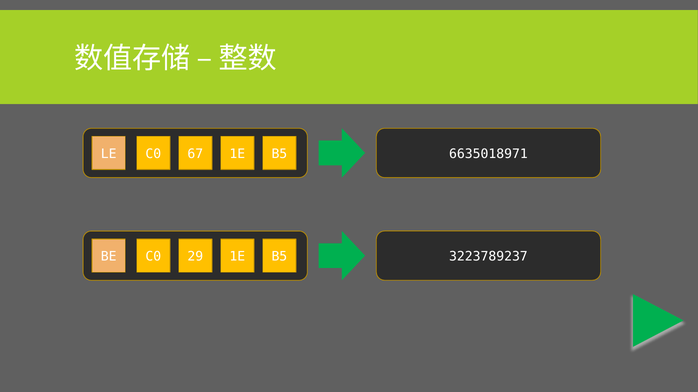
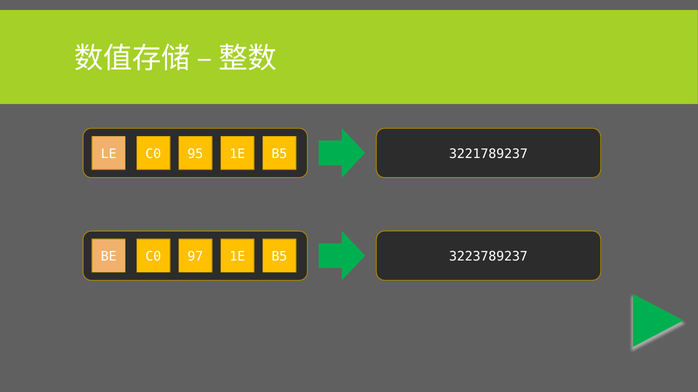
67: 67 -> 95 (195, 154)
6635018971: 6635018971 -> 3221789237 (488, 154)
29: 29 -> 97 (195, 257)
